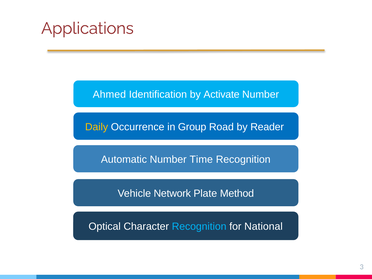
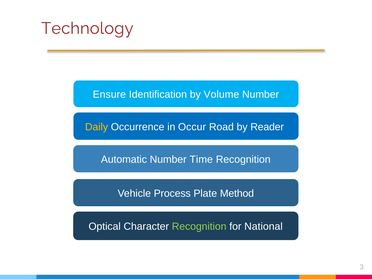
Applications: Applications -> Technology (87, 28)
Ahmed: Ahmed -> Ensure (109, 95)
Activate: Activate -> Volume (221, 95)
Group: Group -> Occur (192, 127)
Network: Network -> Process (172, 193)
Recognition colour: light blue -> light green (199, 227)
